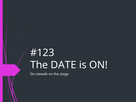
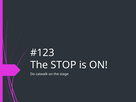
DATE: DATE -> STOP (63, 65)
